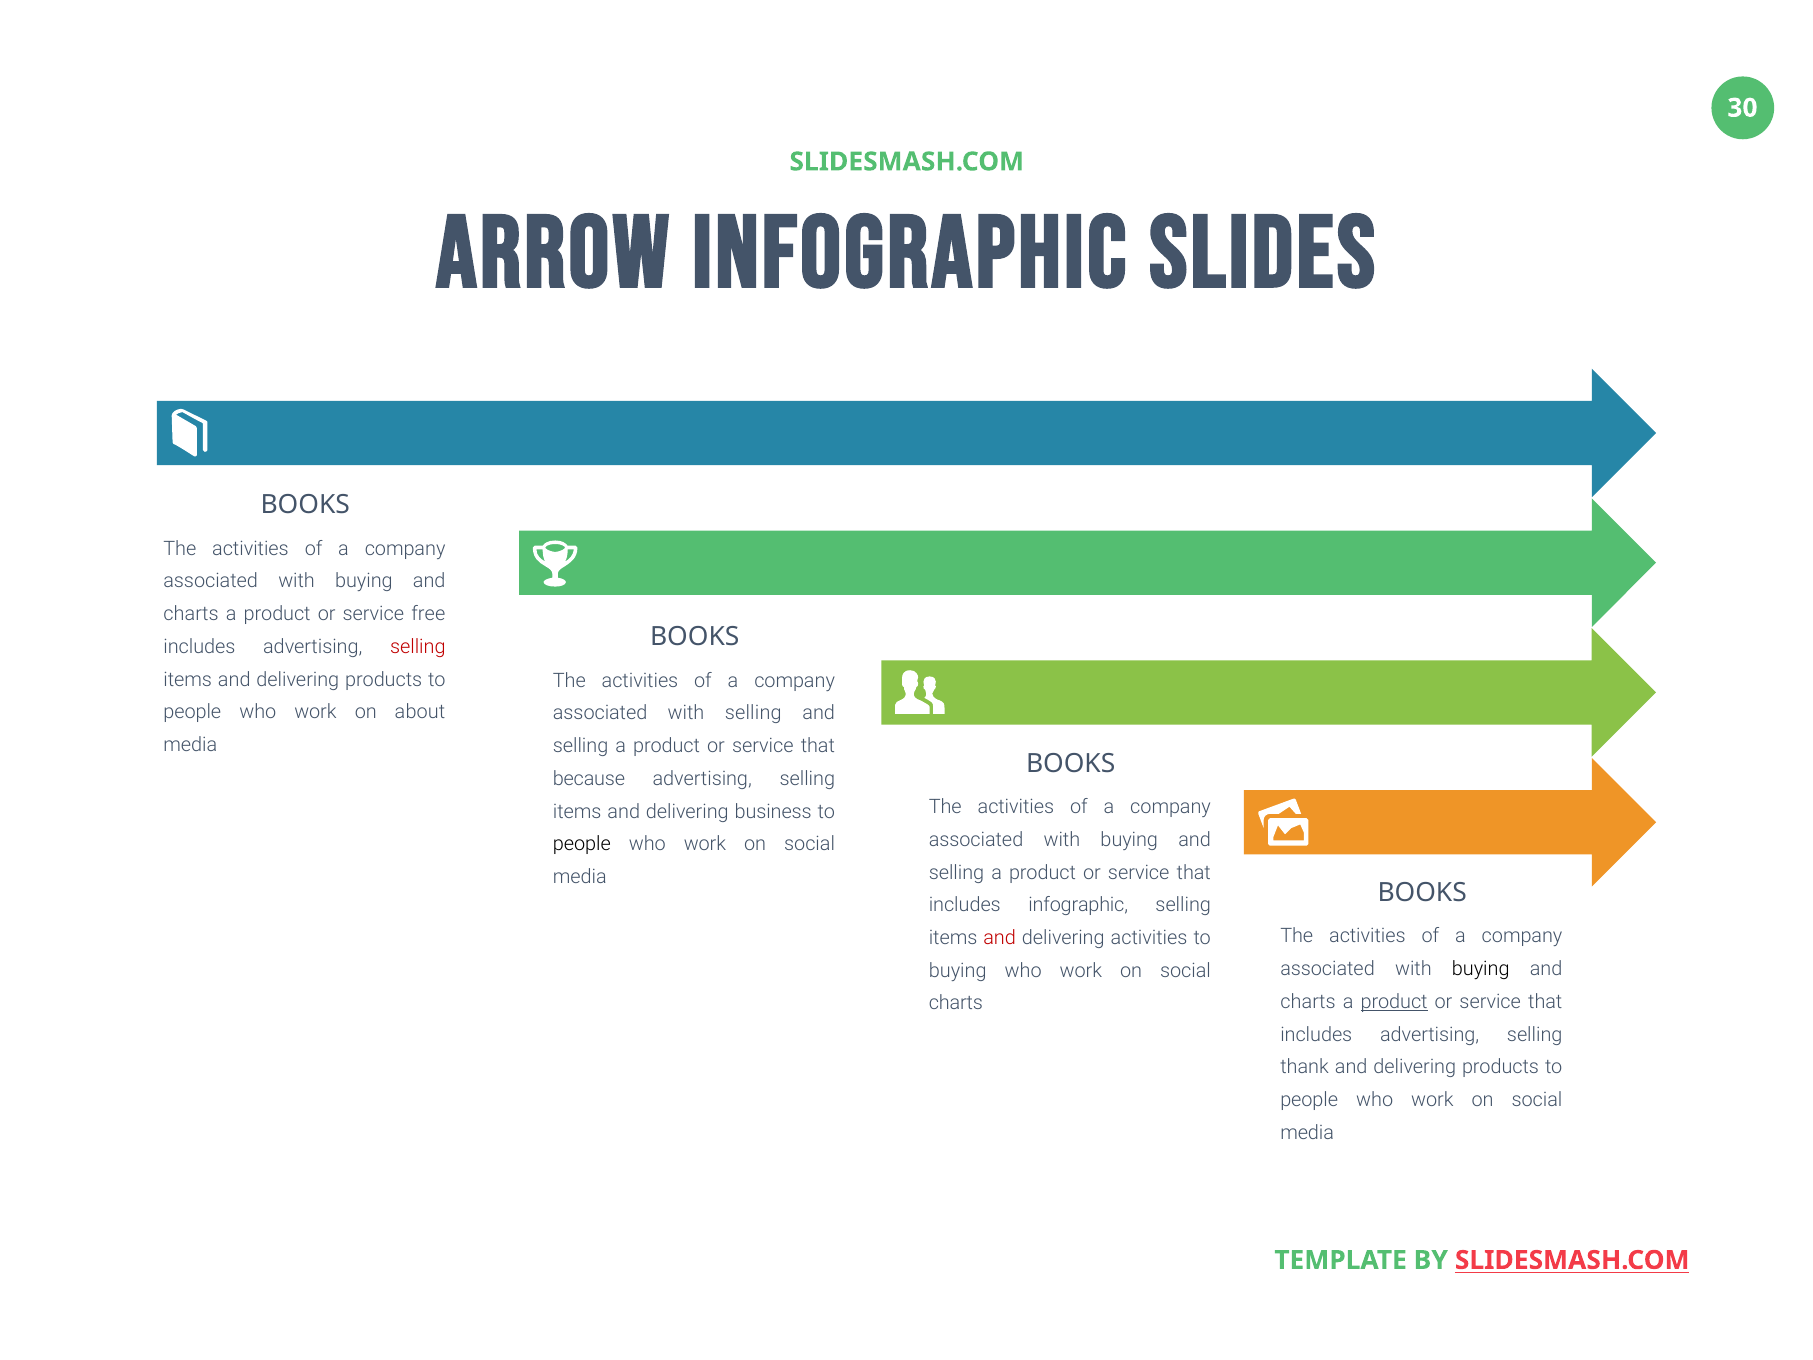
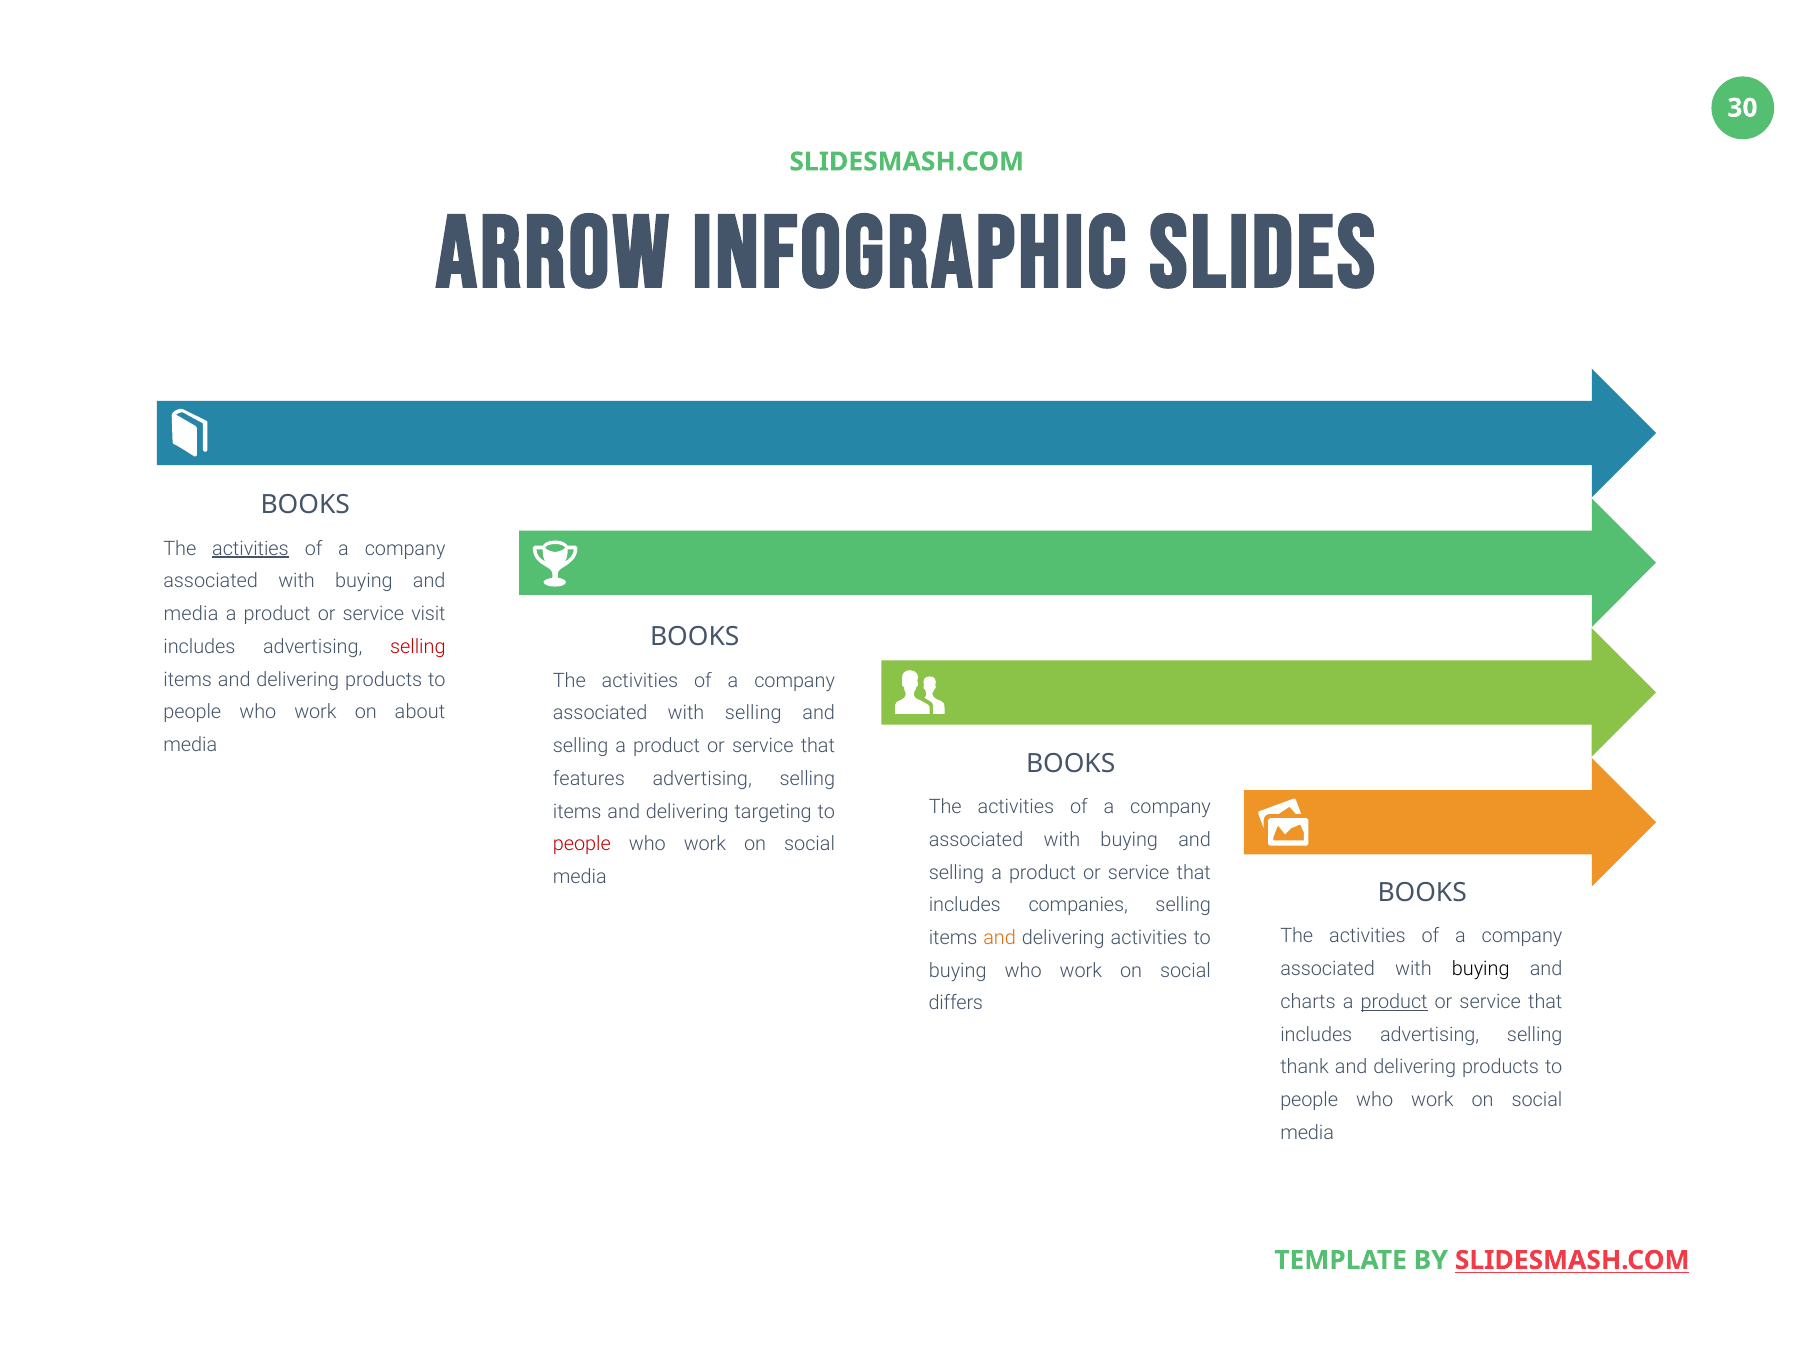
activities underline: none -> present (250, 548)
charts: charts -> media (191, 614)
free: free -> visit (428, 614)
because: because -> features (589, 779)
business: business -> targeting (773, 811)
people colour: black -> red (582, 844)
includes infographic: infographic -> companies (1078, 905)
and colour: red -> orange (1000, 938)
charts: charts -> differs (956, 1003)
